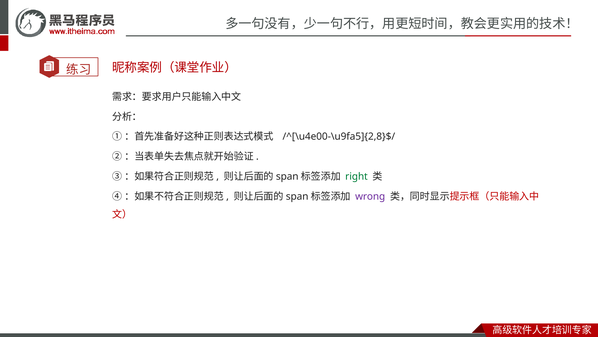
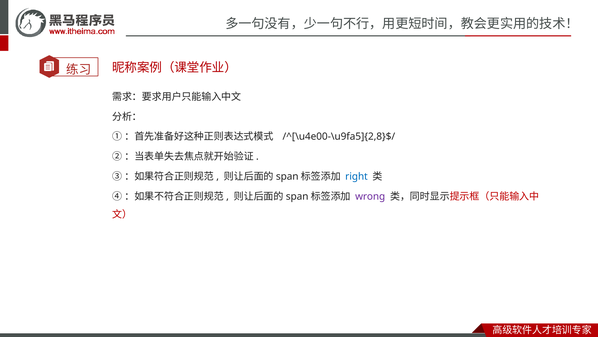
right colour: green -> blue (356, 176)
